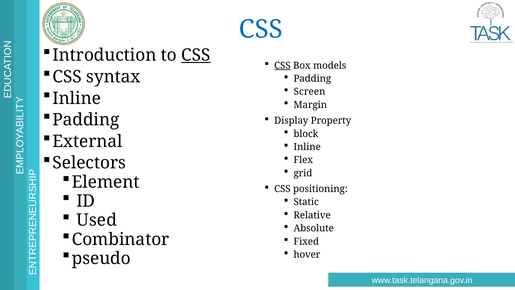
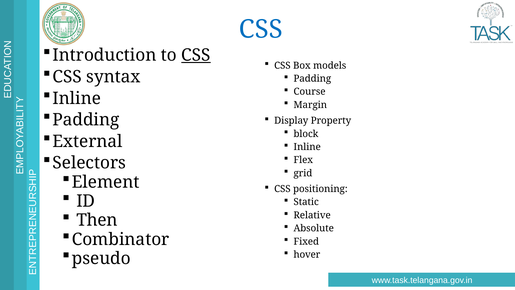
CSS underline: present -> none (282, 65)
Screen: Screen -> Course (310, 92)
Used: Used -> Then (97, 220)
